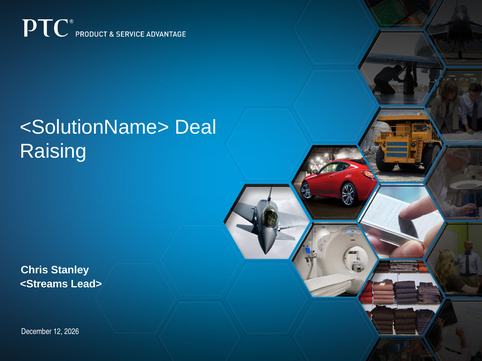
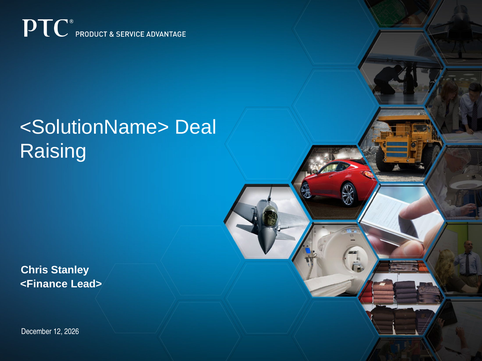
<Streams: <Streams -> <Finance (44, 284)
